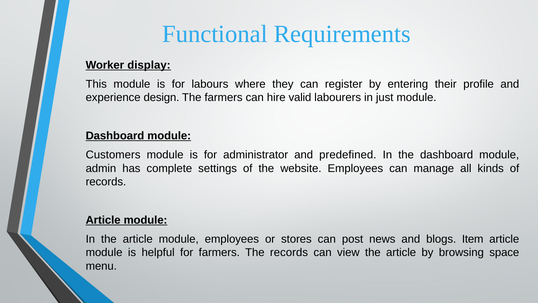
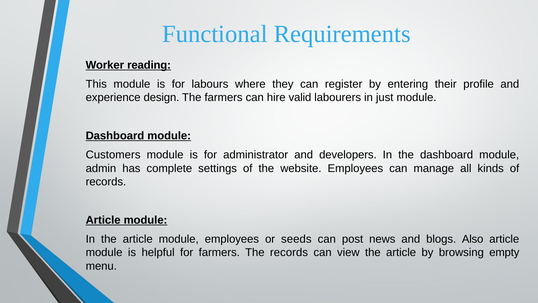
display: display -> reading (149, 65)
predefined: predefined -> developers (348, 155)
stores: stores -> seeds (296, 239)
Item: Item -> Also (473, 239)
space: space -> empty (504, 252)
